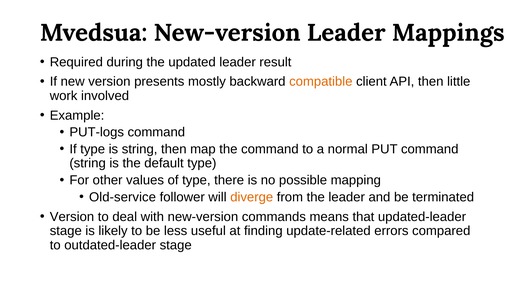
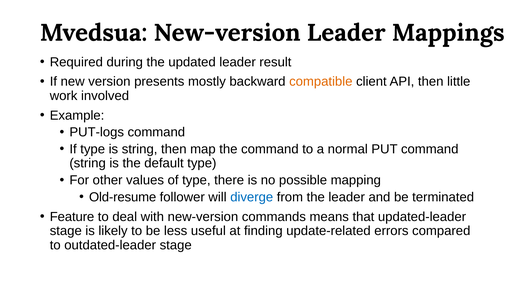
Old-service: Old-service -> Old-resume (123, 197)
diverge colour: orange -> blue (252, 197)
Version: Version -> Feature (72, 217)
